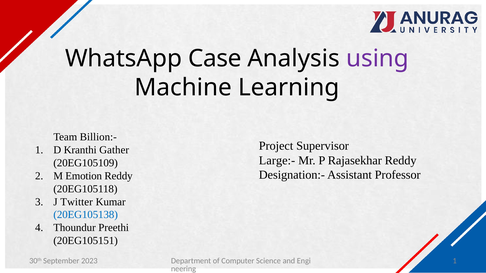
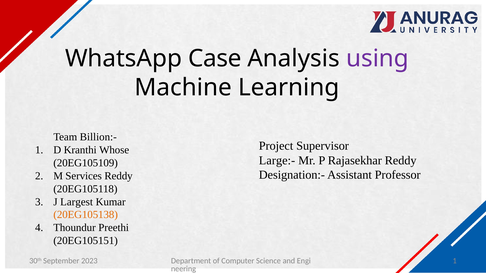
Gather: Gather -> Whose (114, 150)
Emotion: Emotion -> Services (84, 176)
Twitter: Twitter -> Largest (77, 202)
20EG105138 colour: blue -> orange (86, 215)
